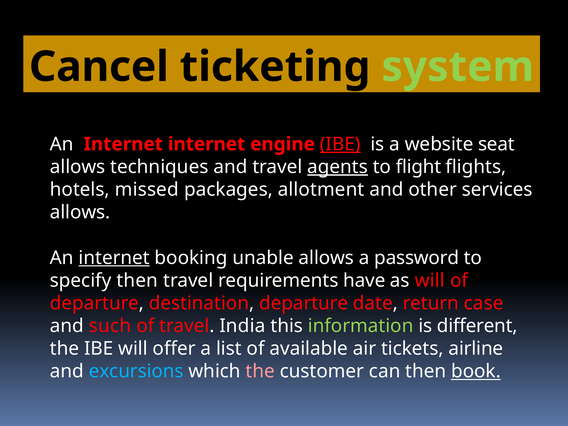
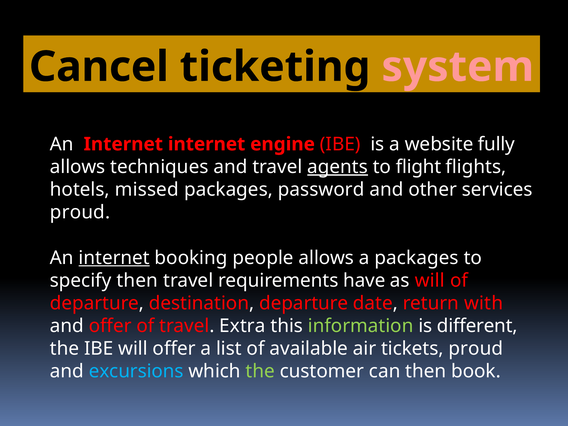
system colour: light green -> pink (458, 67)
IBE underline: present -> none (340, 144)
seat: seat -> fully (496, 144)
allotment: allotment -> password (321, 190)
allows: allows -> proud (80, 212)
unable: unable -> people (263, 258)
a password: password -> packages (417, 258)
case: case -> with (484, 303)
and such: such -> offer (110, 326)
India: India -> Extra (242, 326)
tickets airline: airline -> proud (476, 349)
the colour: pink -> light green (260, 371)
book underline: present -> none (476, 371)
